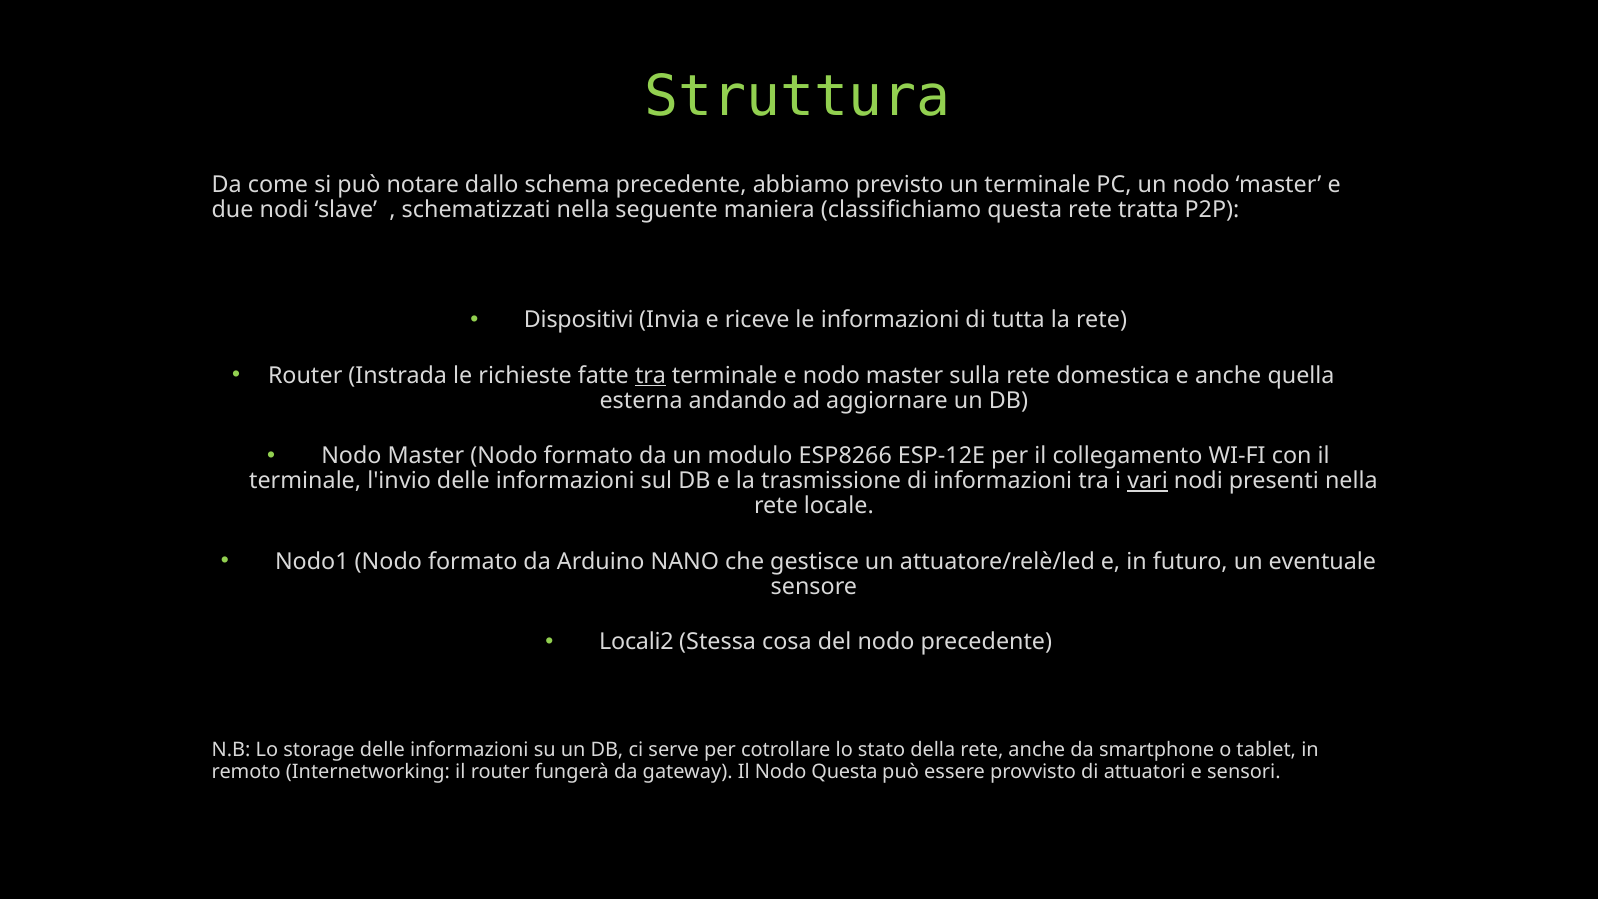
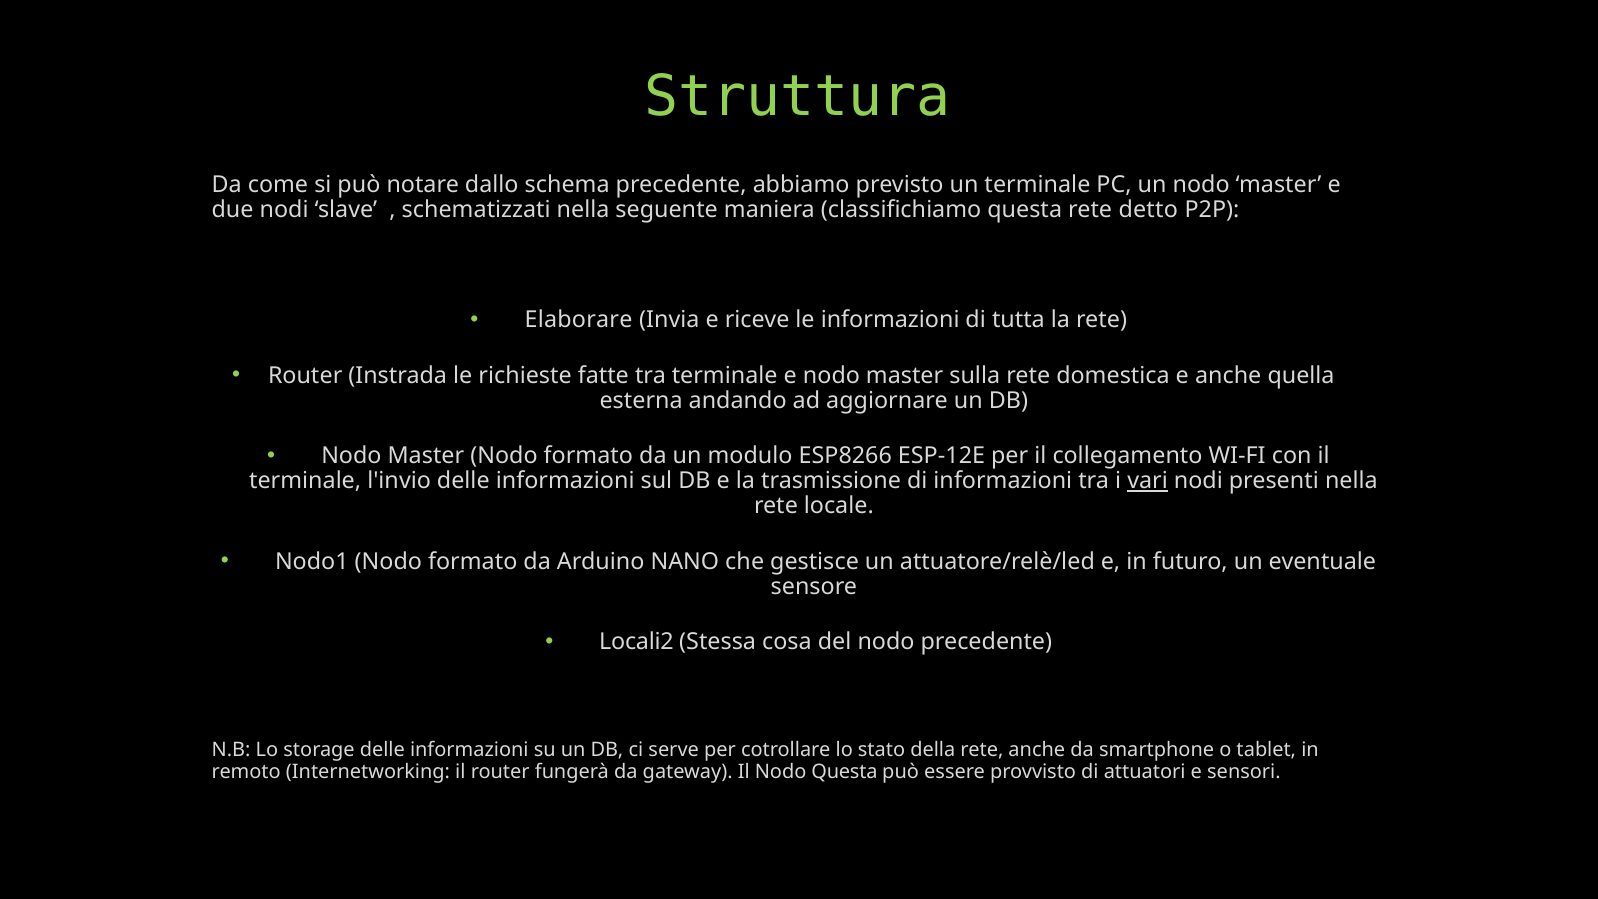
tratta: tratta -> detto (1148, 210)
Dispositivi: Dispositivi -> Elaborare (579, 320)
tra underline: present -> none (650, 375)
